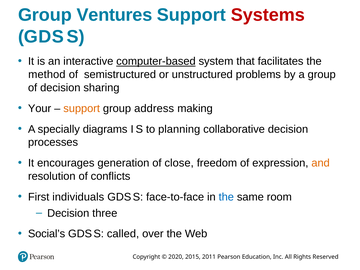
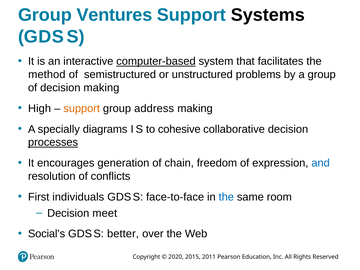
Systems colour: red -> black (268, 15)
decision sharing: sharing -> making (101, 88)
Your: Your -> High (40, 108)
planning: planning -> cohesive (179, 129)
processes underline: none -> present (53, 142)
close: close -> chain (179, 163)
and colour: orange -> blue (321, 163)
three: three -> meet (105, 213)
called: called -> better (123, 234)
